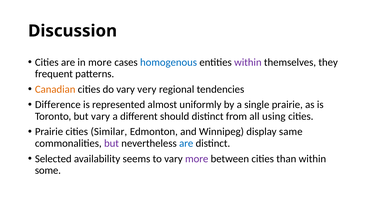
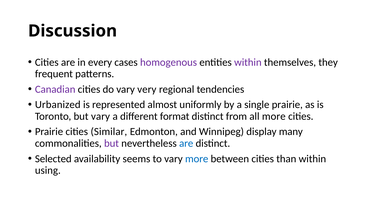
in more: more -> every (100, 62)
homogenous colour: blue -> purple (169, 62)
Canadian colour: orange -> purple (55, 89)
Difference: Difference -> Urbanized (58, 105)
should: should -> format (175, 116)
all using: using -> more (274, 116)
same: same -> many (291, 132)
more colour: purple -> blue (197, 159)
some: some -> using (48, 170)
